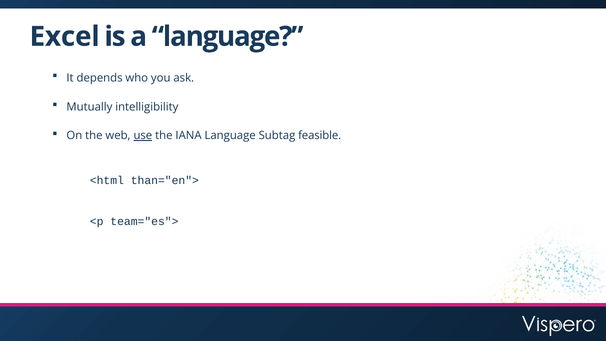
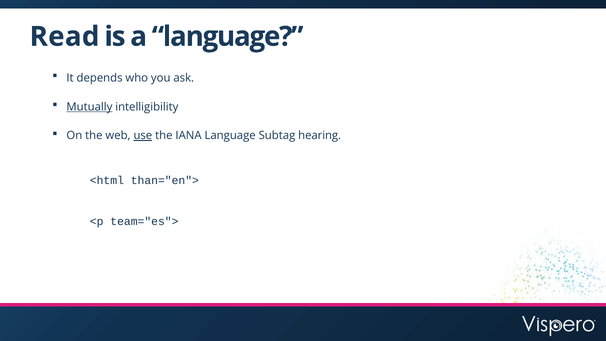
Excel: Excel -> Read (65, 37)
Mutually underline: none -> present (89, 107)
feasible: feasible -> hearing (320, 136)
